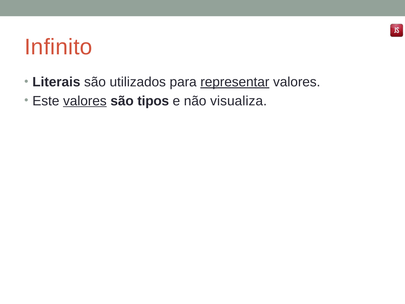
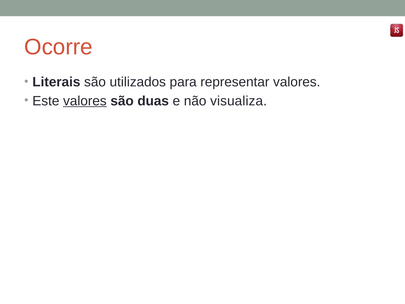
Infinito: Infinito -> Ocorre (59, 47)
representar underline: present -> none (235, 82)
tipos: tipos -> duas (153, 101)
